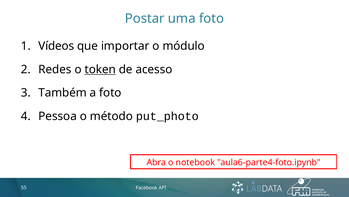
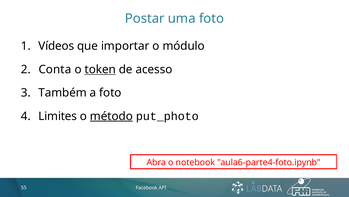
Redes: Redes -> Conta (55, 69)
Pessoa: Pessoa -> Limites (58, 116)
método underline: none -> present (111, 116)
